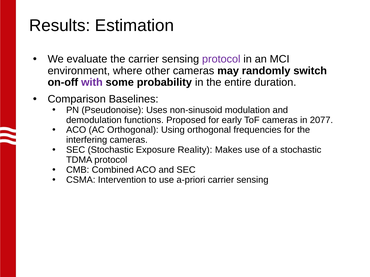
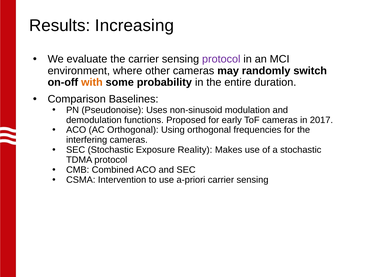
Estimation: Estimation -> Increasing (135, 26)
with colour: purple -> orange (92, 83)
2077: 2077 -> 2017 (321, 120)
